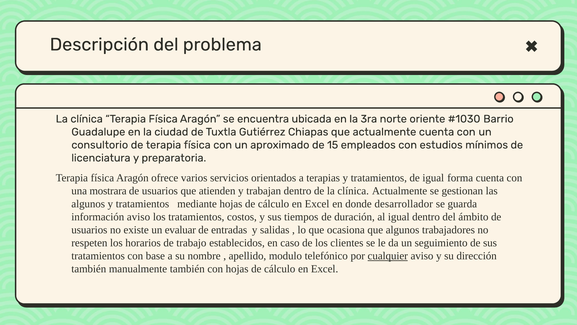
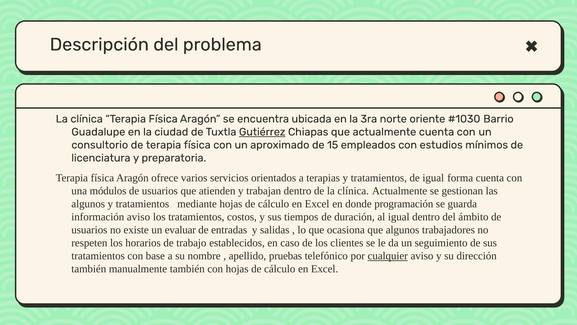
Gutiérrez underline: none -> present (262, 132)
mostrara: mostrara -> módulos (108, 191)
desarrollador: desarrollador -> programación (404, 204)
modulo: modulo -> pruebas (285, 256)
